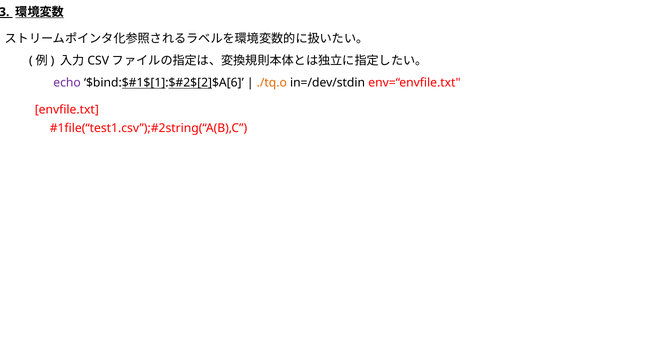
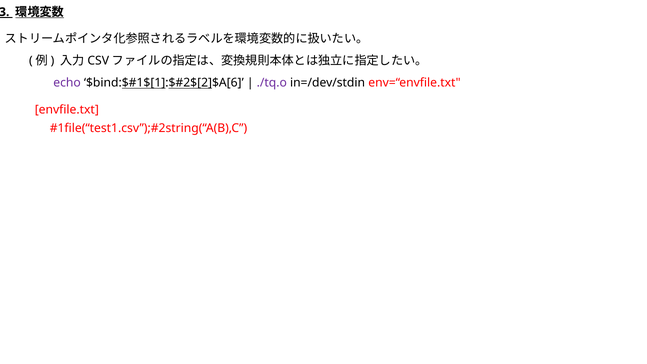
./tq.o colour: orange -> purple (272, 83)
